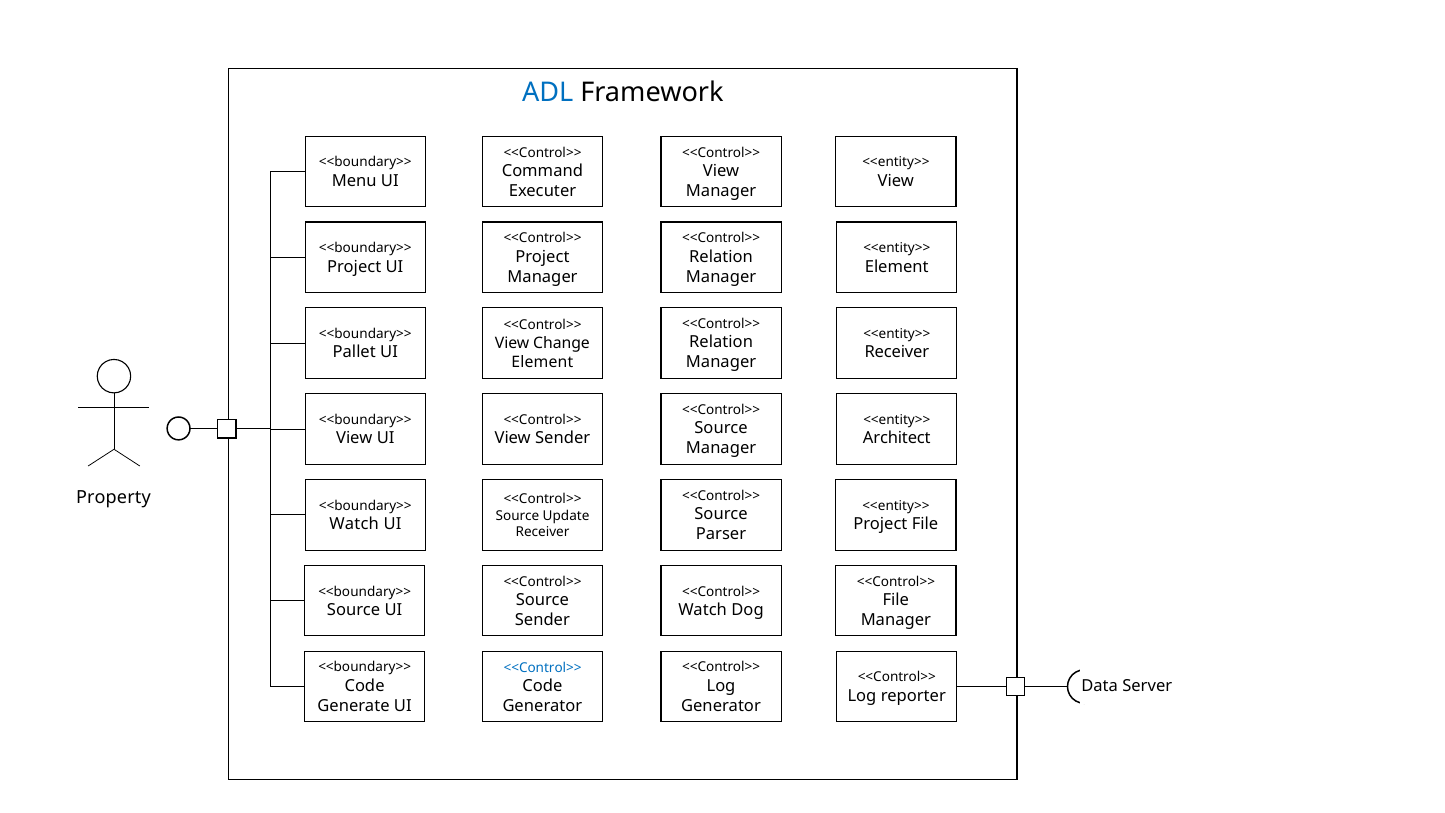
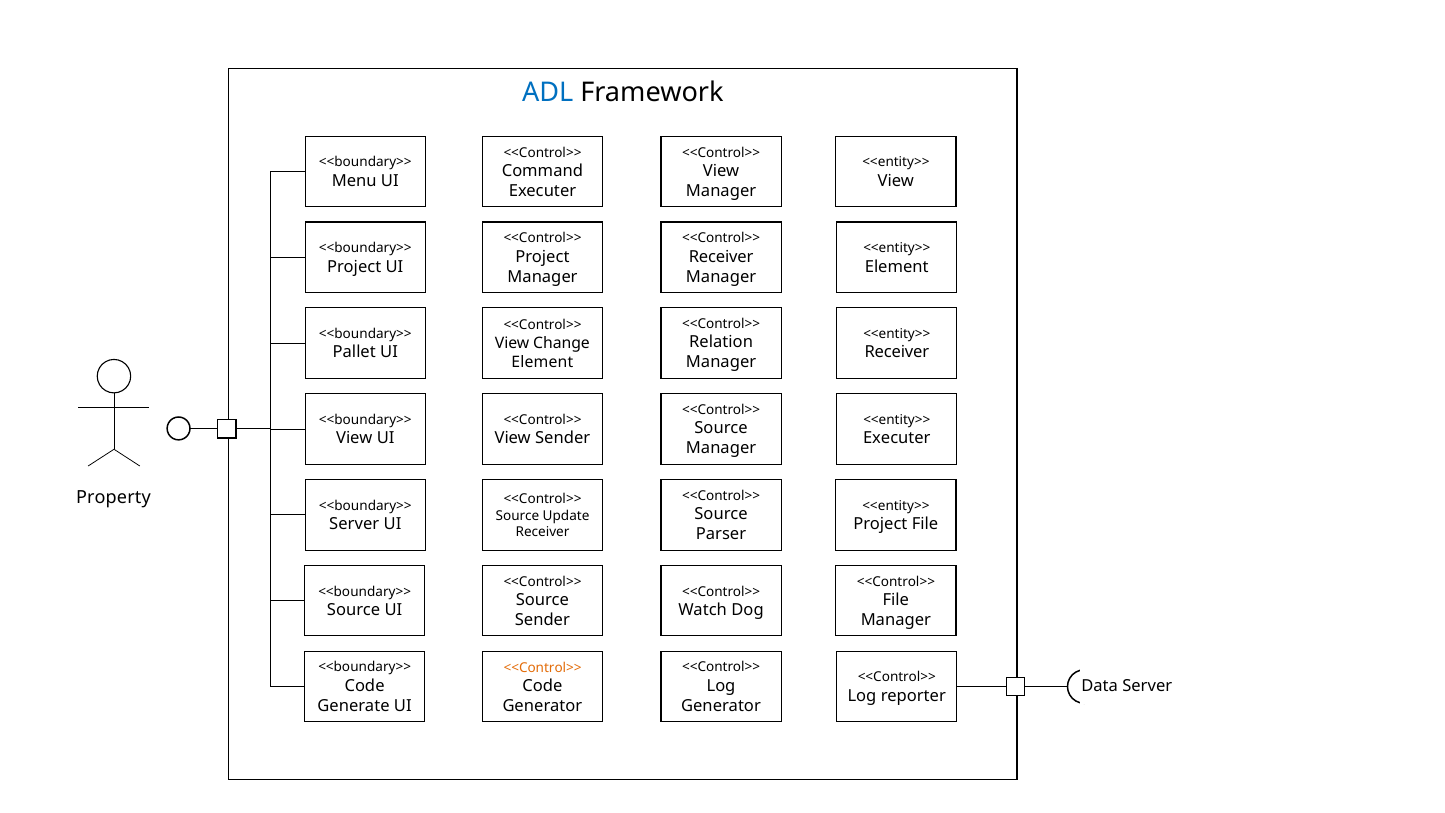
Relation: Relation -> Receiver (721, 257)
Architect: Architect -> Executer (897, 438)
Watch: Watch -> Server (354, 524)
<<Control>> colour: blue -> orange (543, 667)
